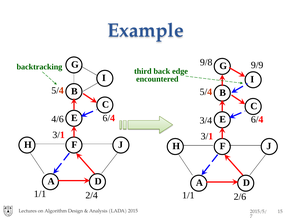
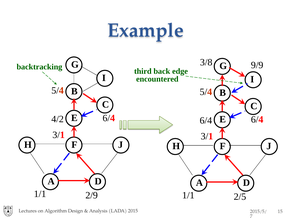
9/8: 9/8 -> 3/8 (206, 62)
4/6: 4/6 -> 4/2 (58, 119)
3/4: 3/4 -> 6/4 (206, 121)
2/4: 2/4 -> 2/9 (92, 196)
2/6: 2/6 -> 2/5 (240, 197)
